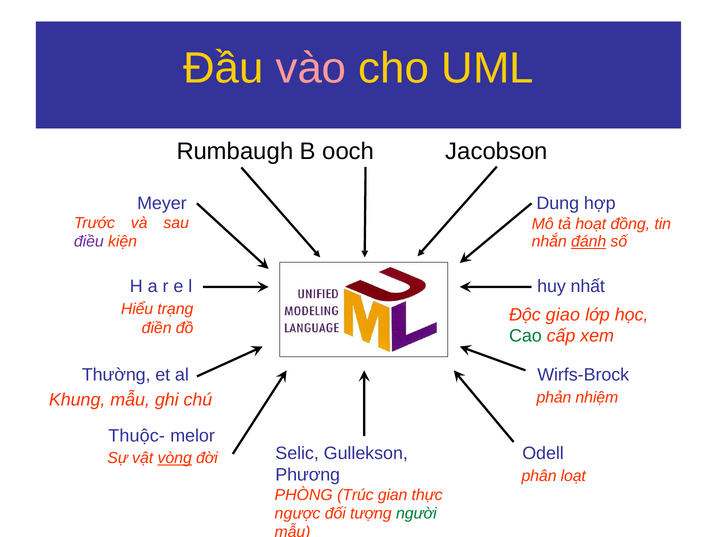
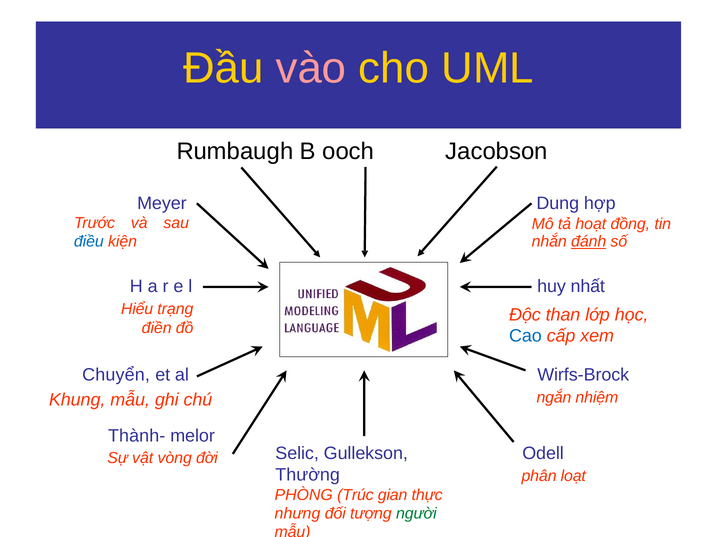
điều colour: purple -> blue (89, 242)
giao: giao -> than (563, 315)
Cao colour: green -> blue (525, 336)
Thường: Thường -> Chuyển (116, 375)
phản: phản -> ngắn (554, 398)
Thuộc-: Thuộc- -> Thành- (137, 436)
vòng underline: present -> none (175, 459)
Phương: Phương -> Thường (308, 476)
ngược: ngược -> nhưng (298, 514)
